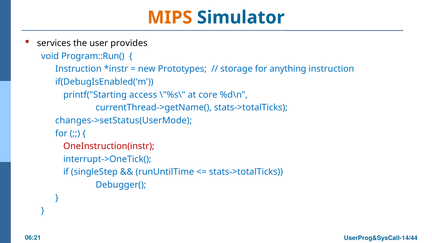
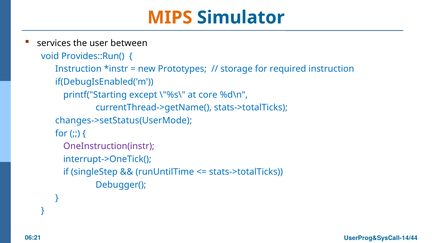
provides: provides -> between (129, 43)
Program::Run(: Program::Run( -> Provides::Run( (93, 56)
anything: anything -> required (288, 69)
access: access -> except (143, 95)
OneInstruction(instr colour: red -> purple (109, 146)
